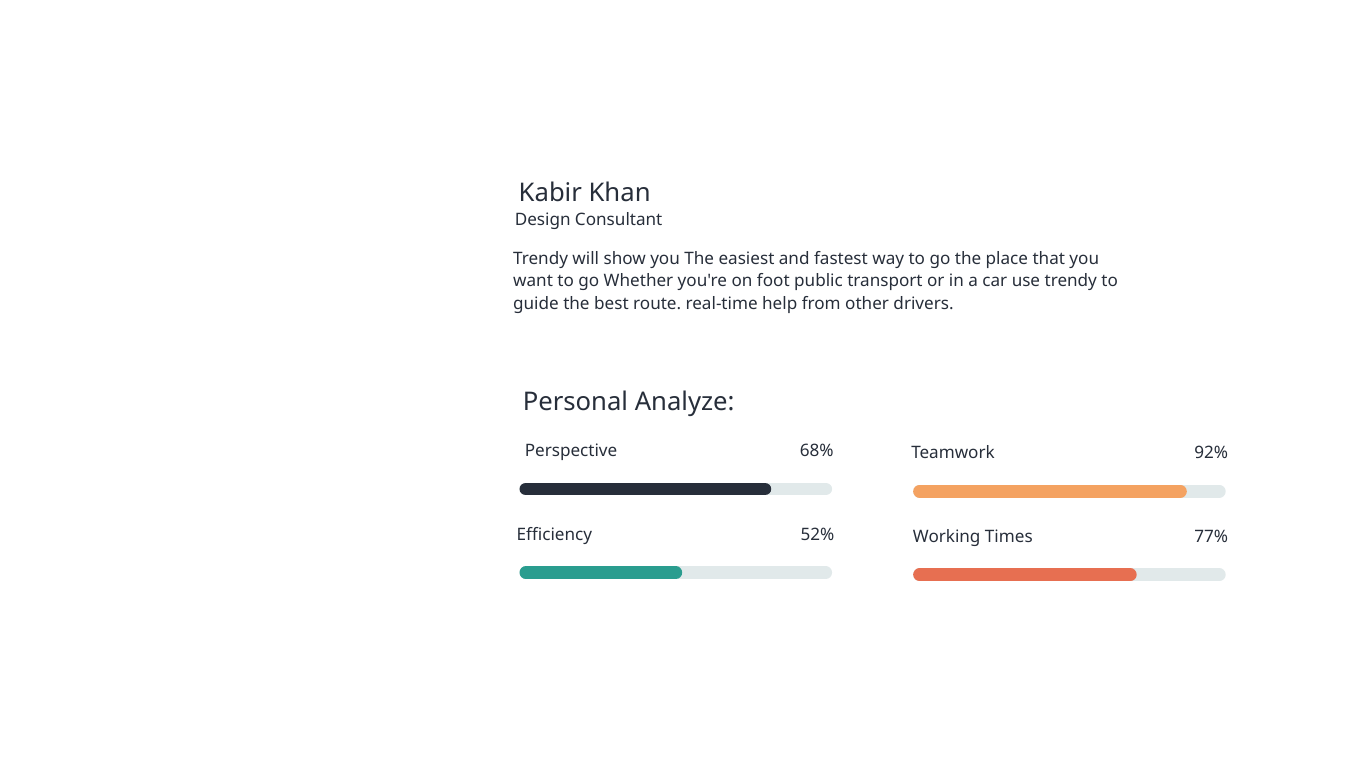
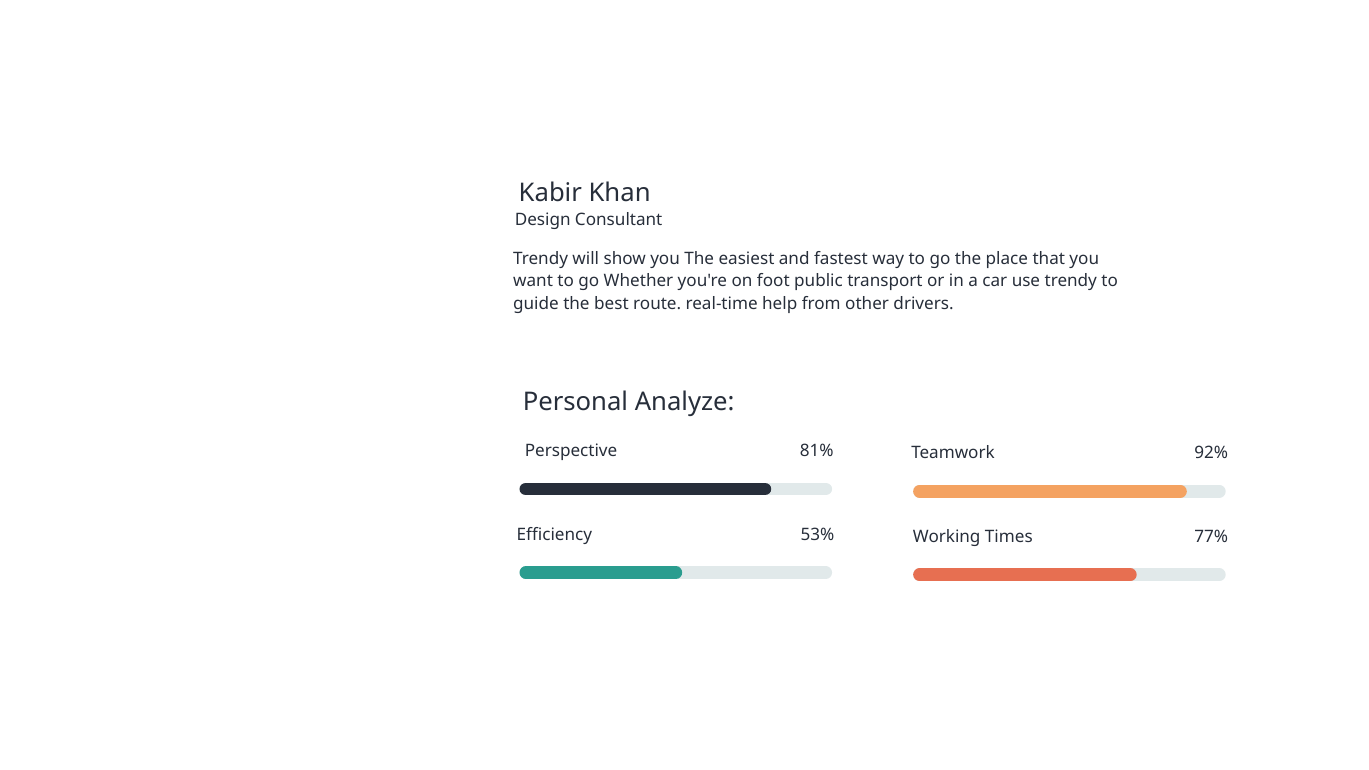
68%: 68% -> 81% (817, 451)
52%: 52% -> 53% (817, 535)
